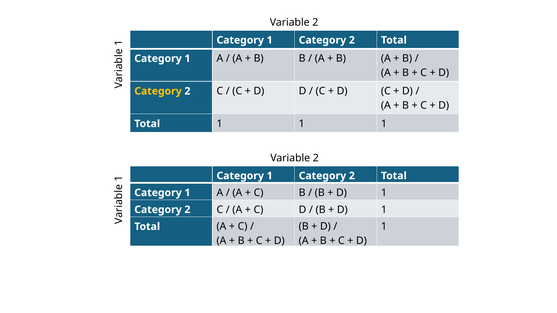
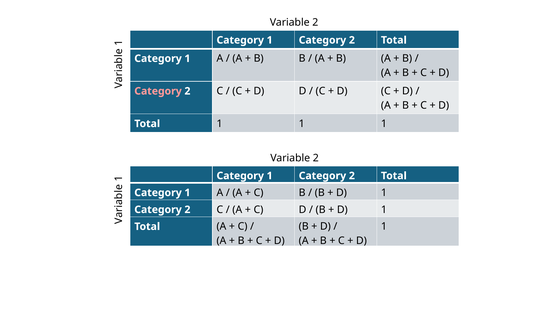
Category colour: yellow -> pink (158, 91)
